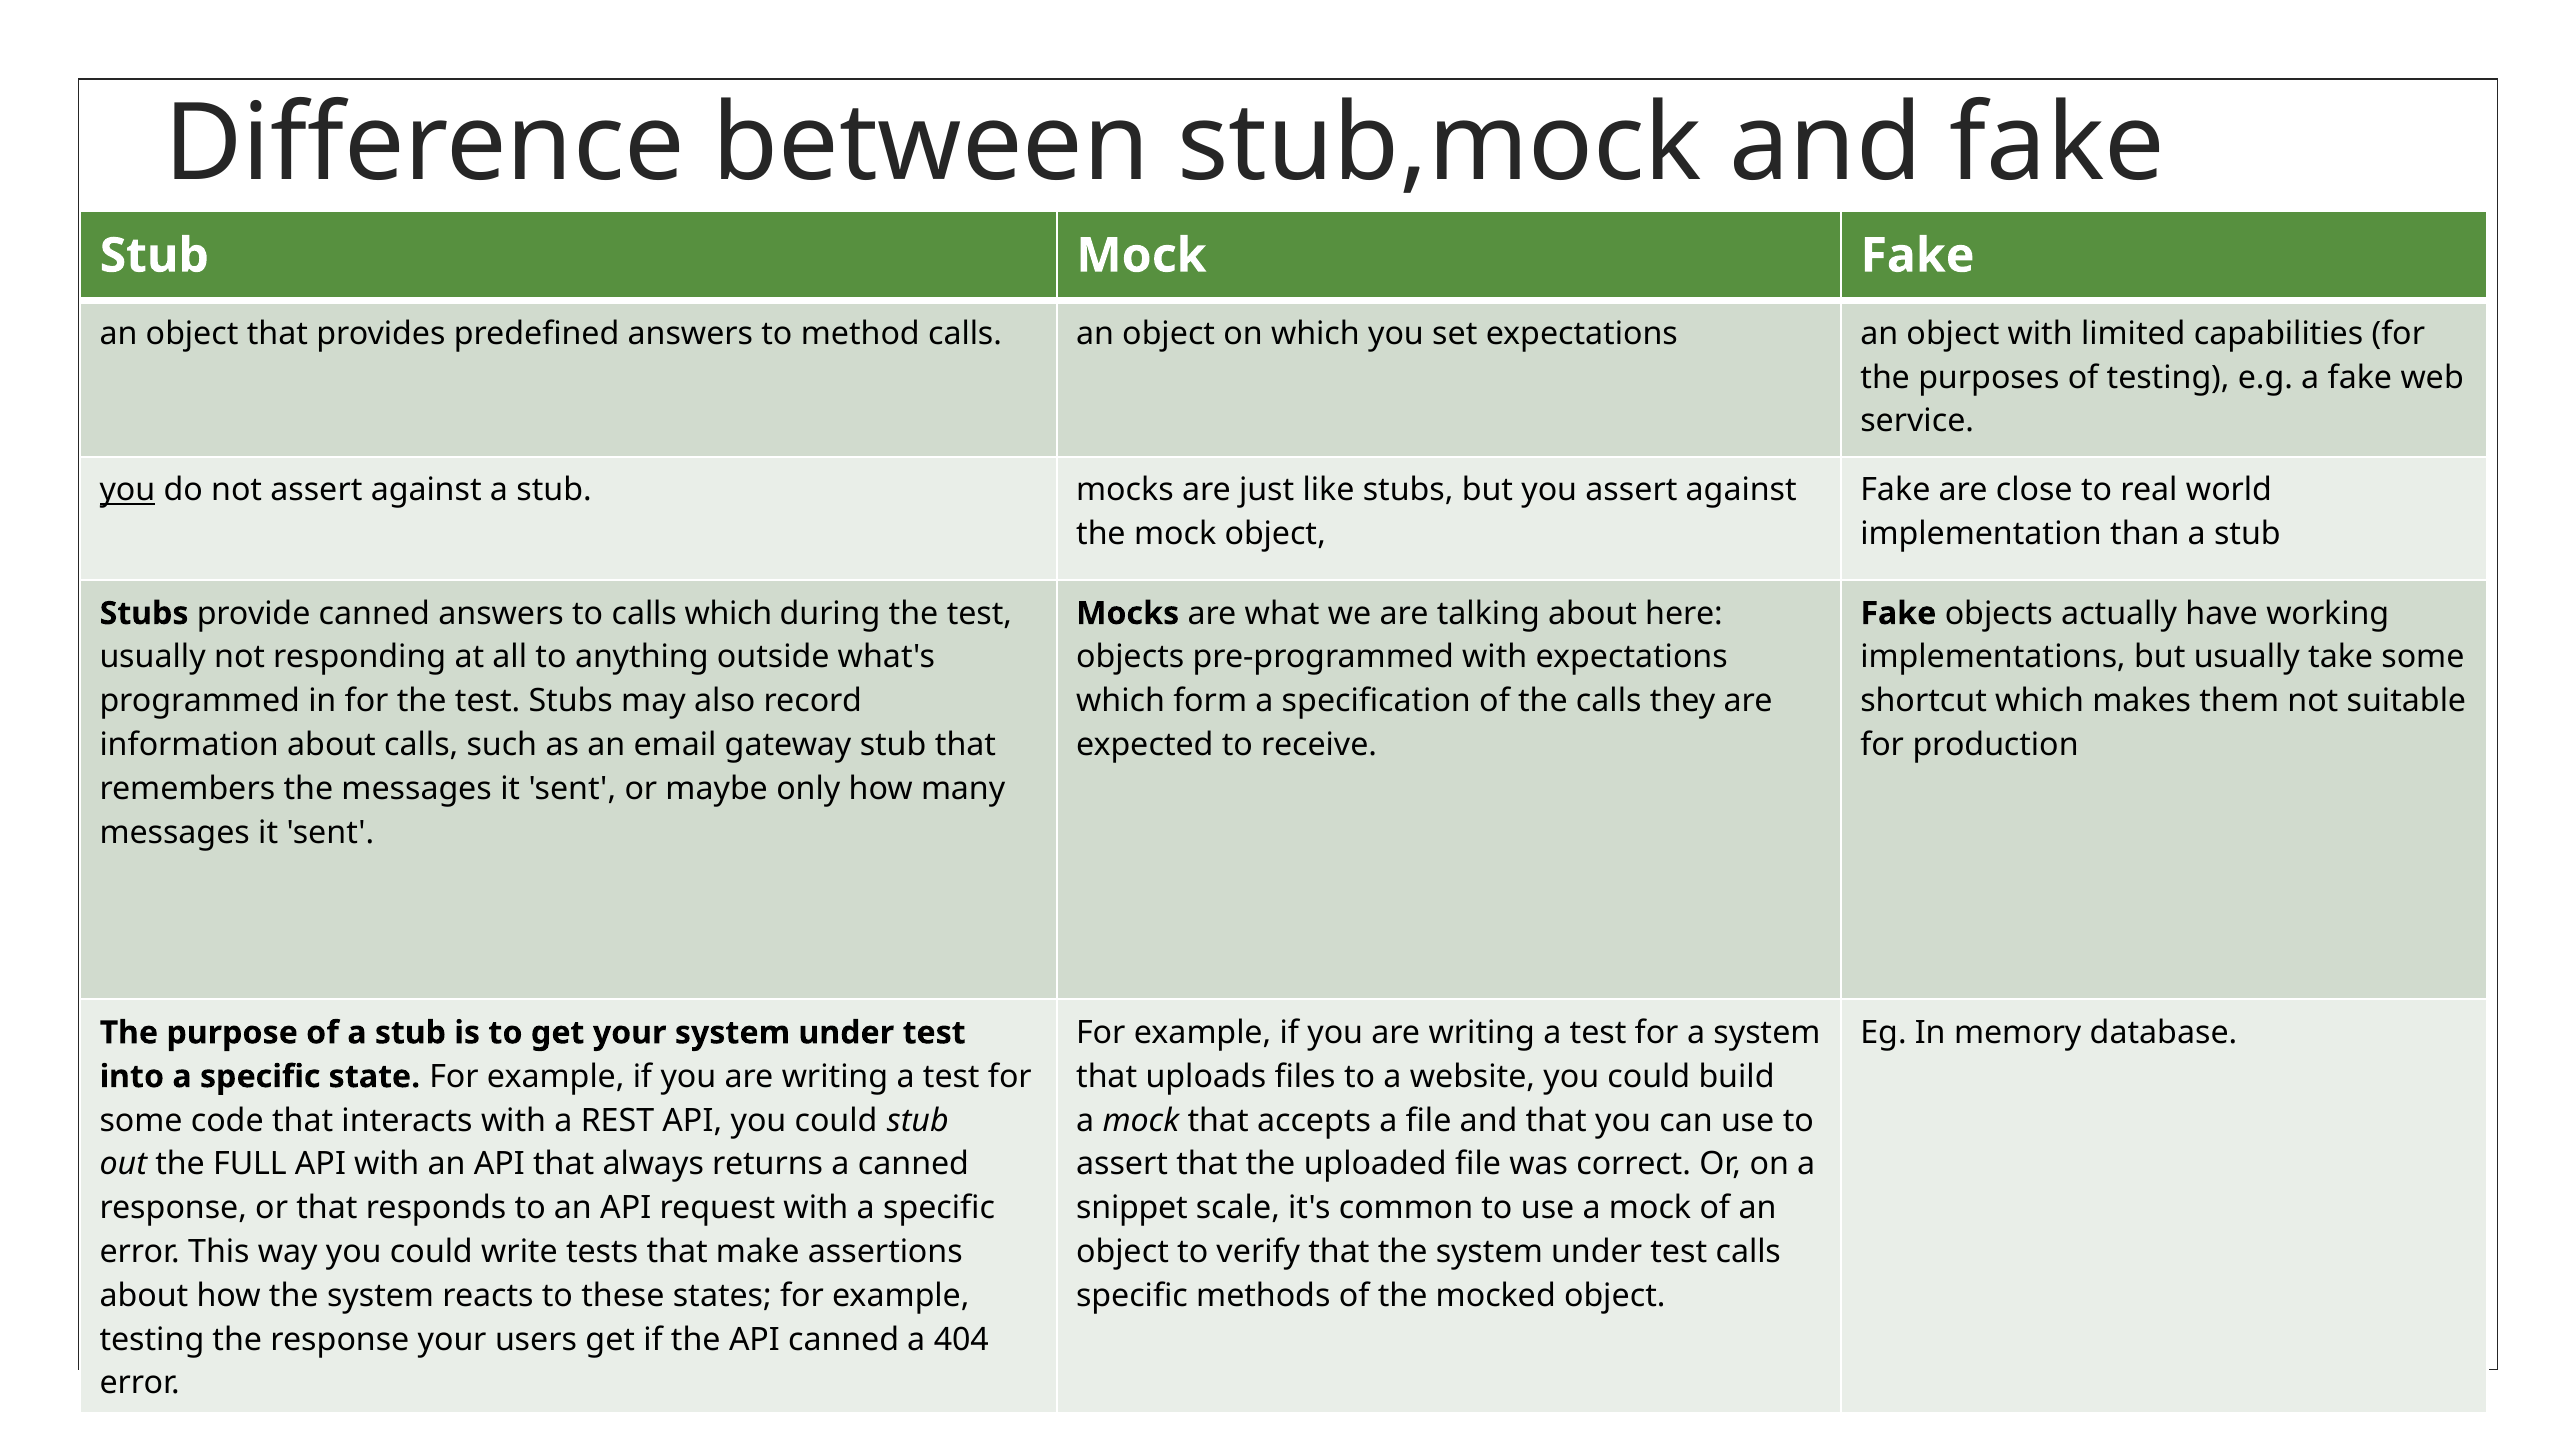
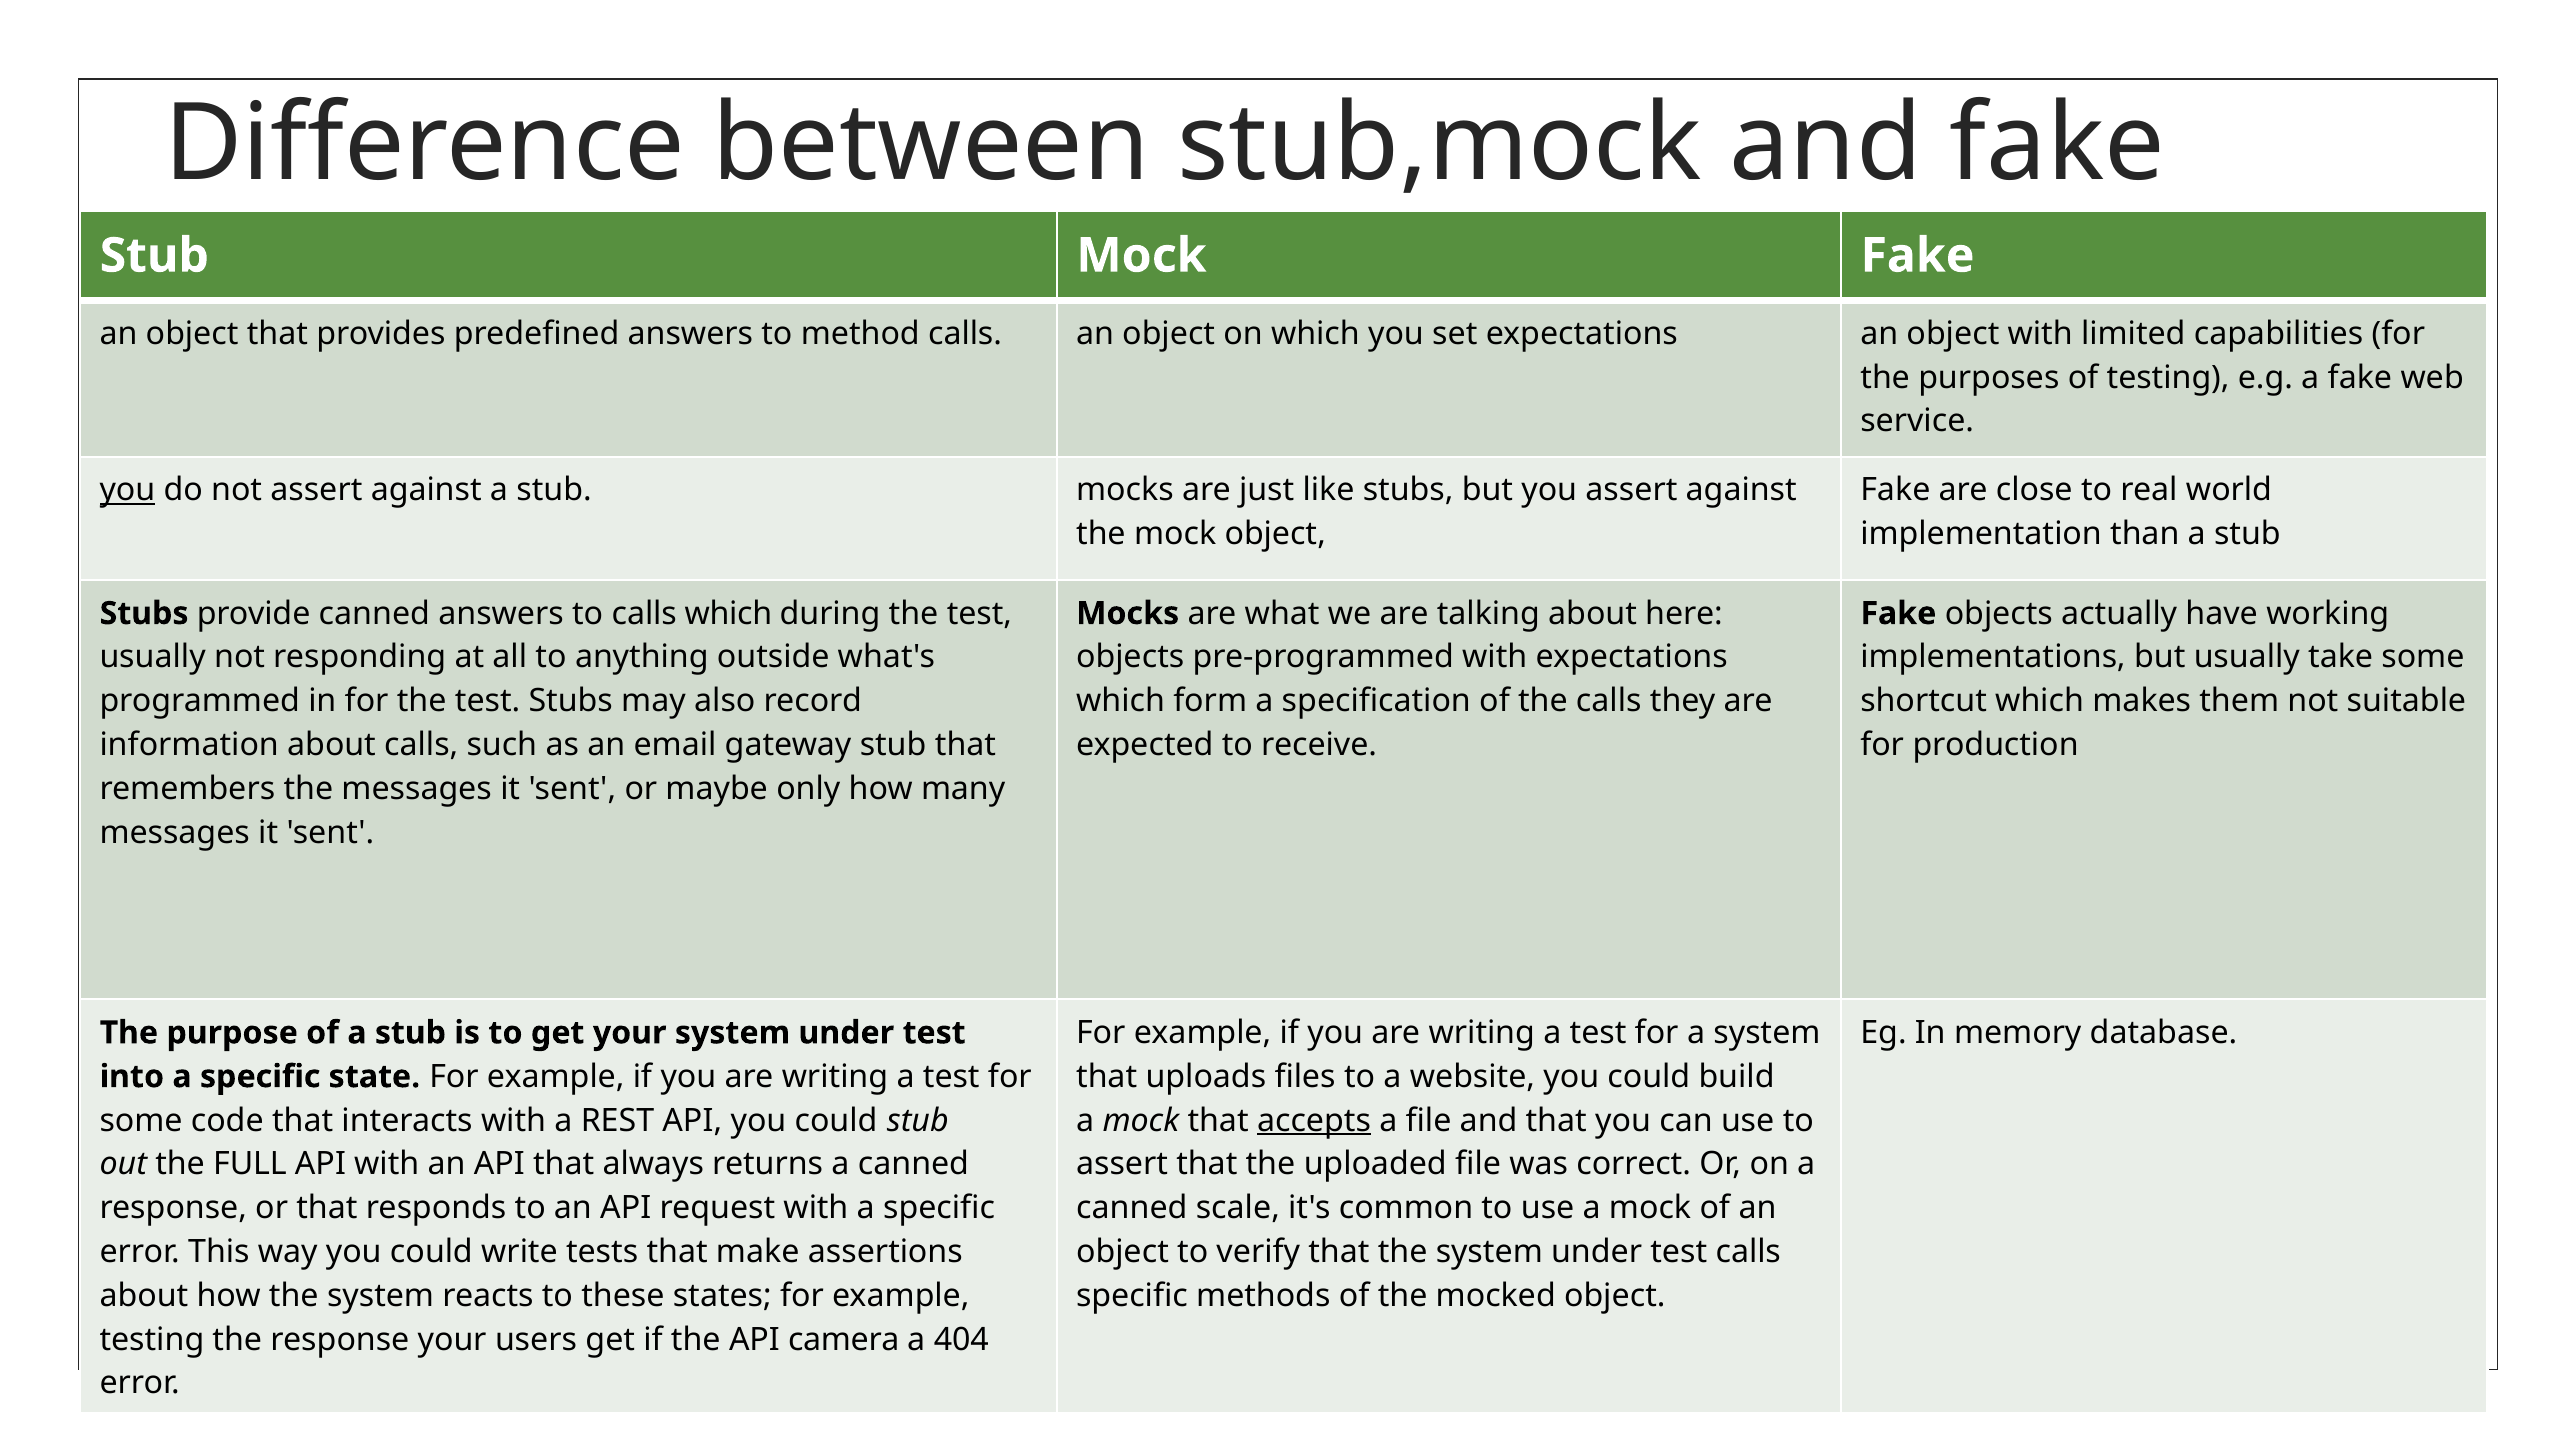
accepts underline: none -> present (1314, 1120)
snippet: snippet -> canned (1132, 1208)
API canned: canned -> camera (844, 1339)
